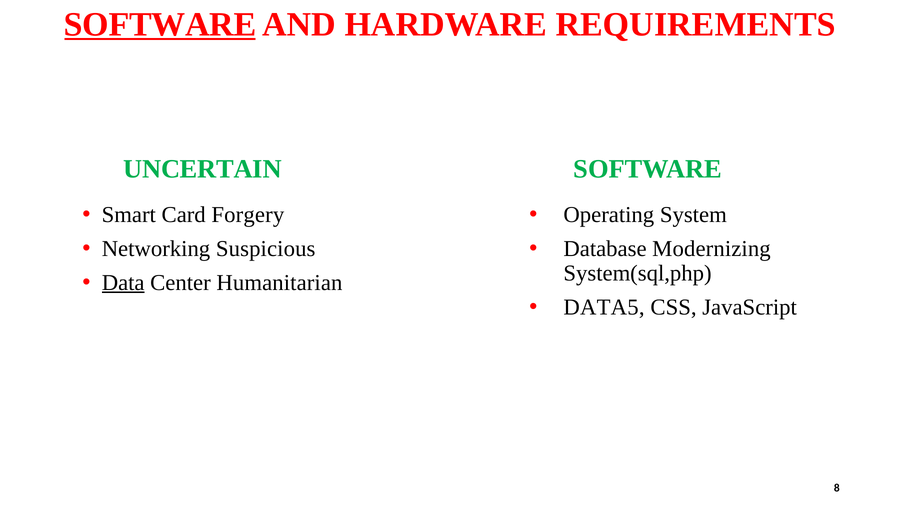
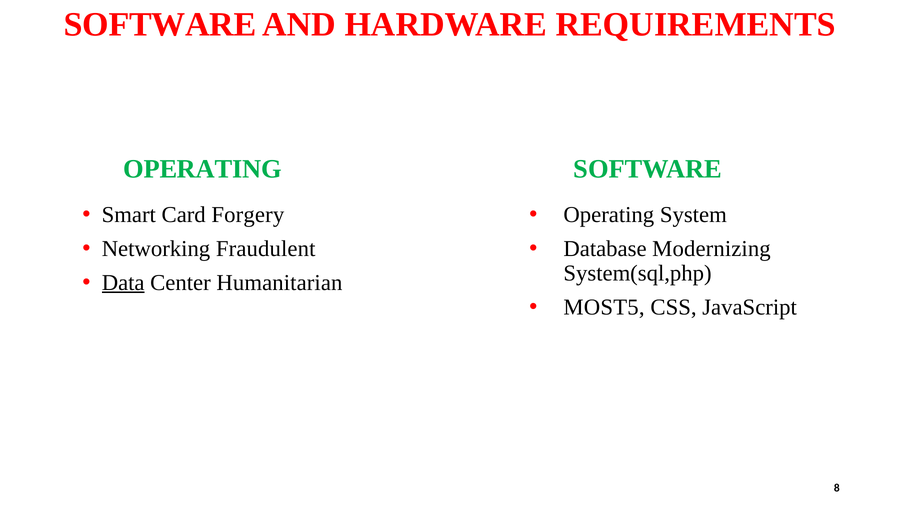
SOFTWARE underline: present -> none (160, 24)
UNCERTAIN: UNCERTAIN -> OPERATING (202, 169)
Suspicious: Suspicious -> Fraudulent (266, 249)
DATA5: DATA5 -> MOST5 (604, 307)
